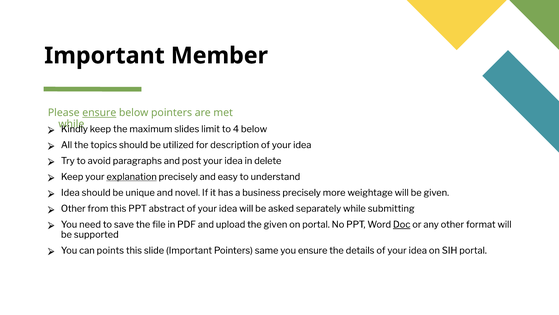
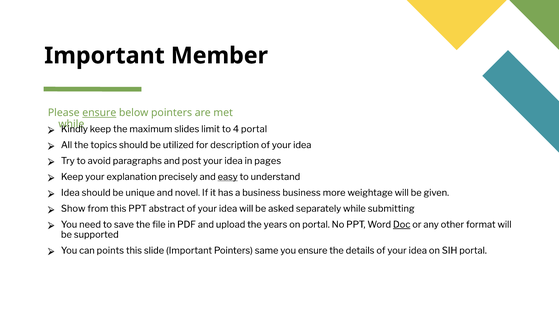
4 below: below -> portal (254, 129)
delete: delete -> pages (268, 161)
explanation underline: present -> none (132, 177)
easy underline: none -> present (228, 177)
business precisely: precisely -> business (302, 192)
Other: Other -> Show (73, 208)
the given: given -> years (275, 224)
